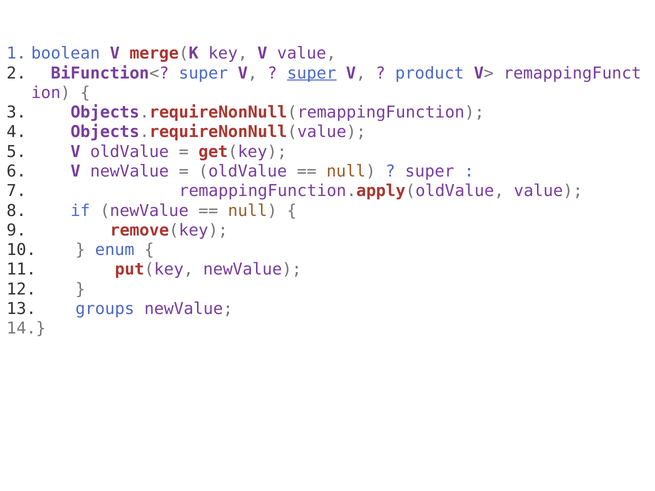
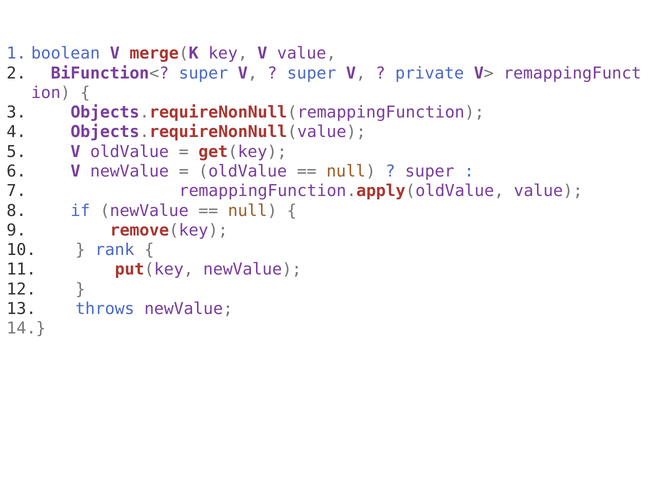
super underline: present -> none (312, 73)
product: product -> private (430, 73)
enum: enum -> rank (115, 250)
groups: groups -> throws (105, 309)
